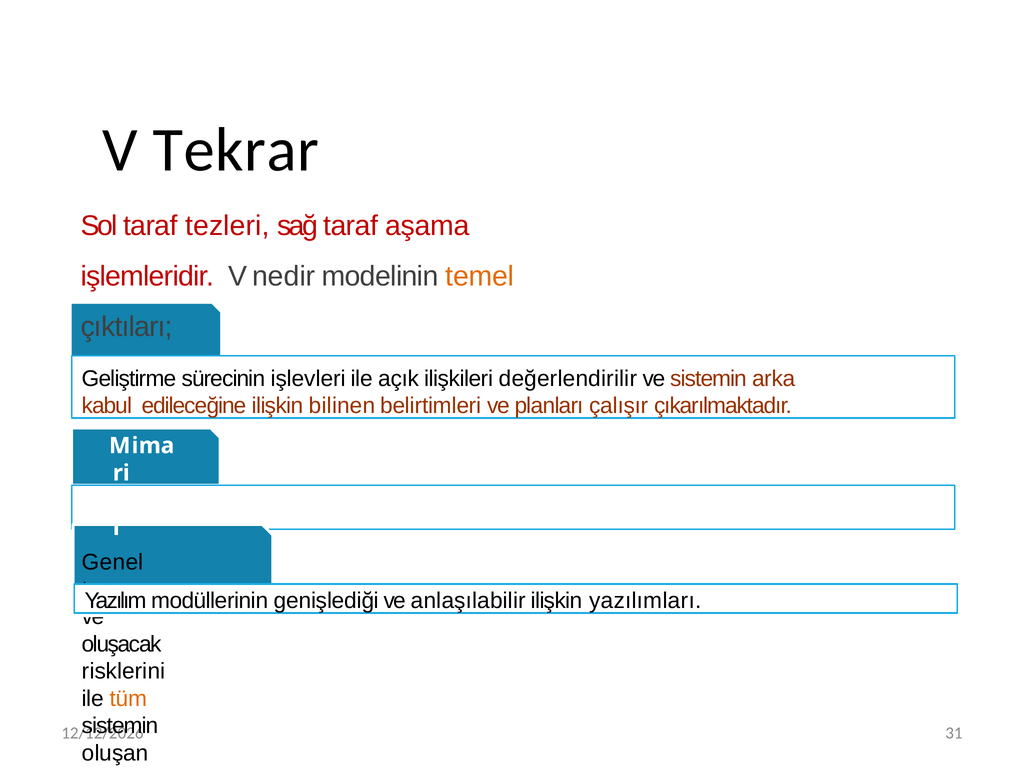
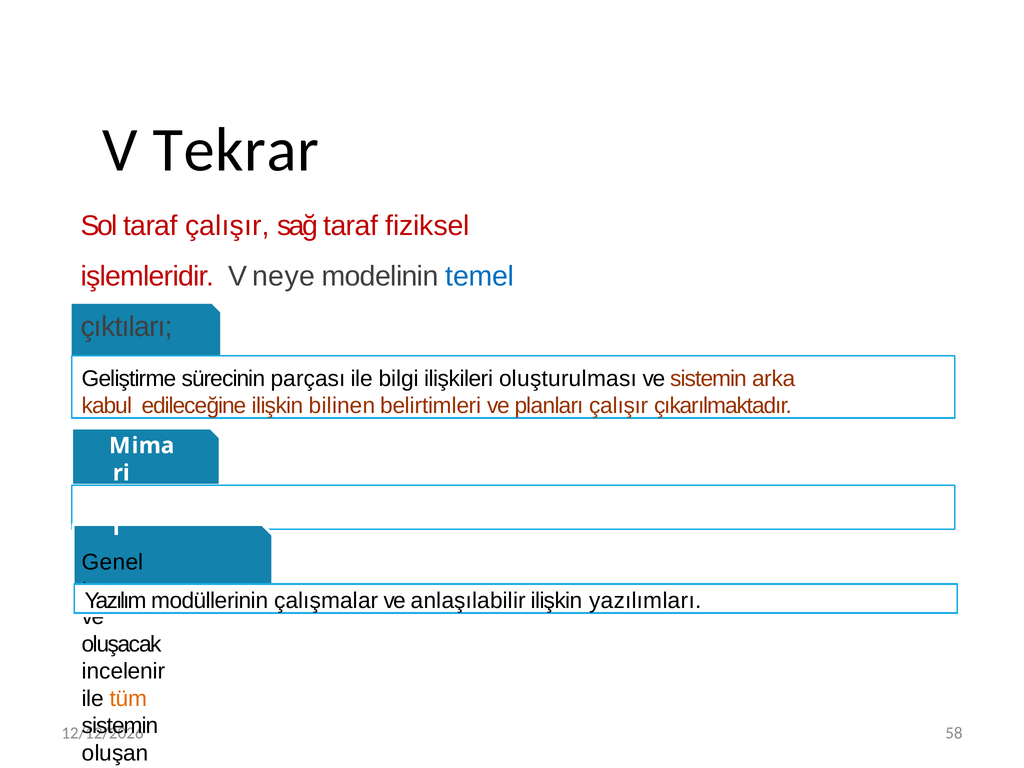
taraf tezleri: tezleri -> çalışır (227, 226)
aşama: aşama -> fiziksel (427, 226)
nedir: nedir -> neye (284, 276)
temel colour: orange -> blue (480, 276)
işlevleri: işlevleri -> parçası (308, 379)
açık: açık -> bilgi (399, 379)
değerlendirilir: değerlendirilir -> oluşturulması (568, 379)
genişlediği: genişlediği -> çalışmalar (326, 601)
risklerini: risklerini -> incelenir (124, 671)
31: 31 -> 58 (954, 733)
